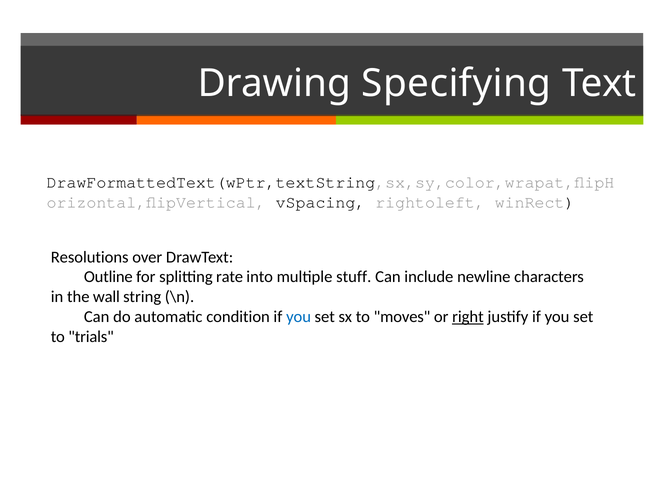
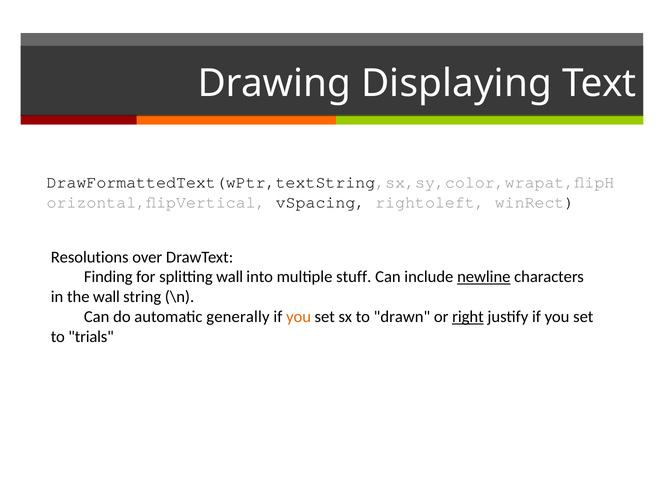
Specifying: Specifying -> Displaying (456, 84)
Outline: Outline -> Finding (108, 277)
splitting rate: rate -> wall (230, 277)
newline underline: none -> present (484, 277)
condition: condition -> generally (238, 317)
you colour: blue -> orange (299, 317)
moves: moves -> drawn (402, 317)
